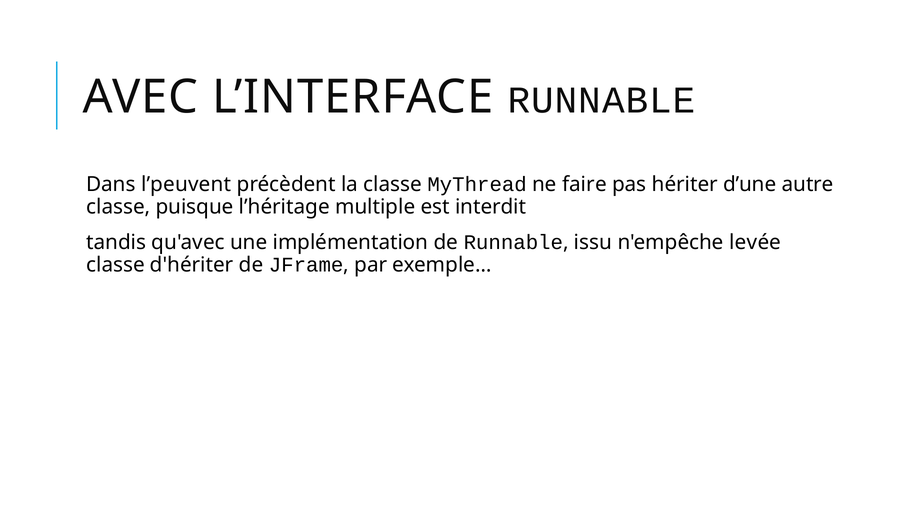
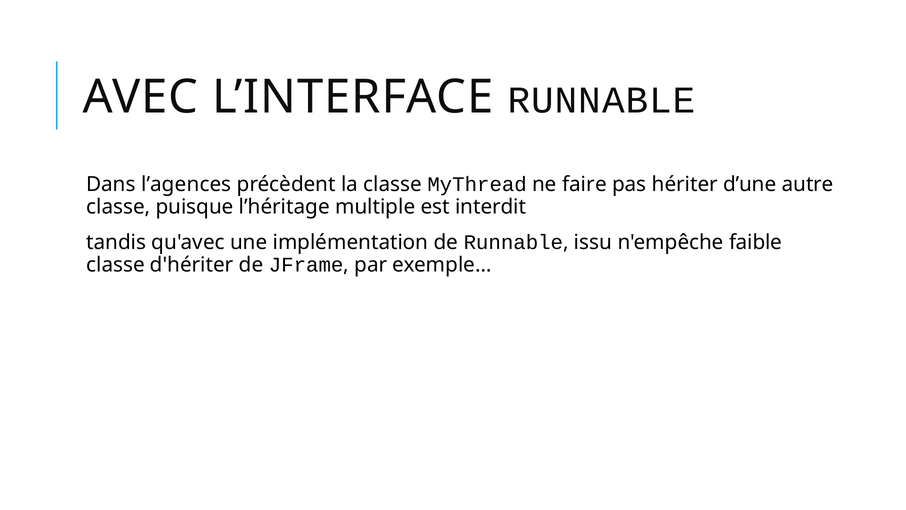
l’peuvent: l’peuvent -> l’agences (186, 184)
levée: levée -> faible (755, 242)
